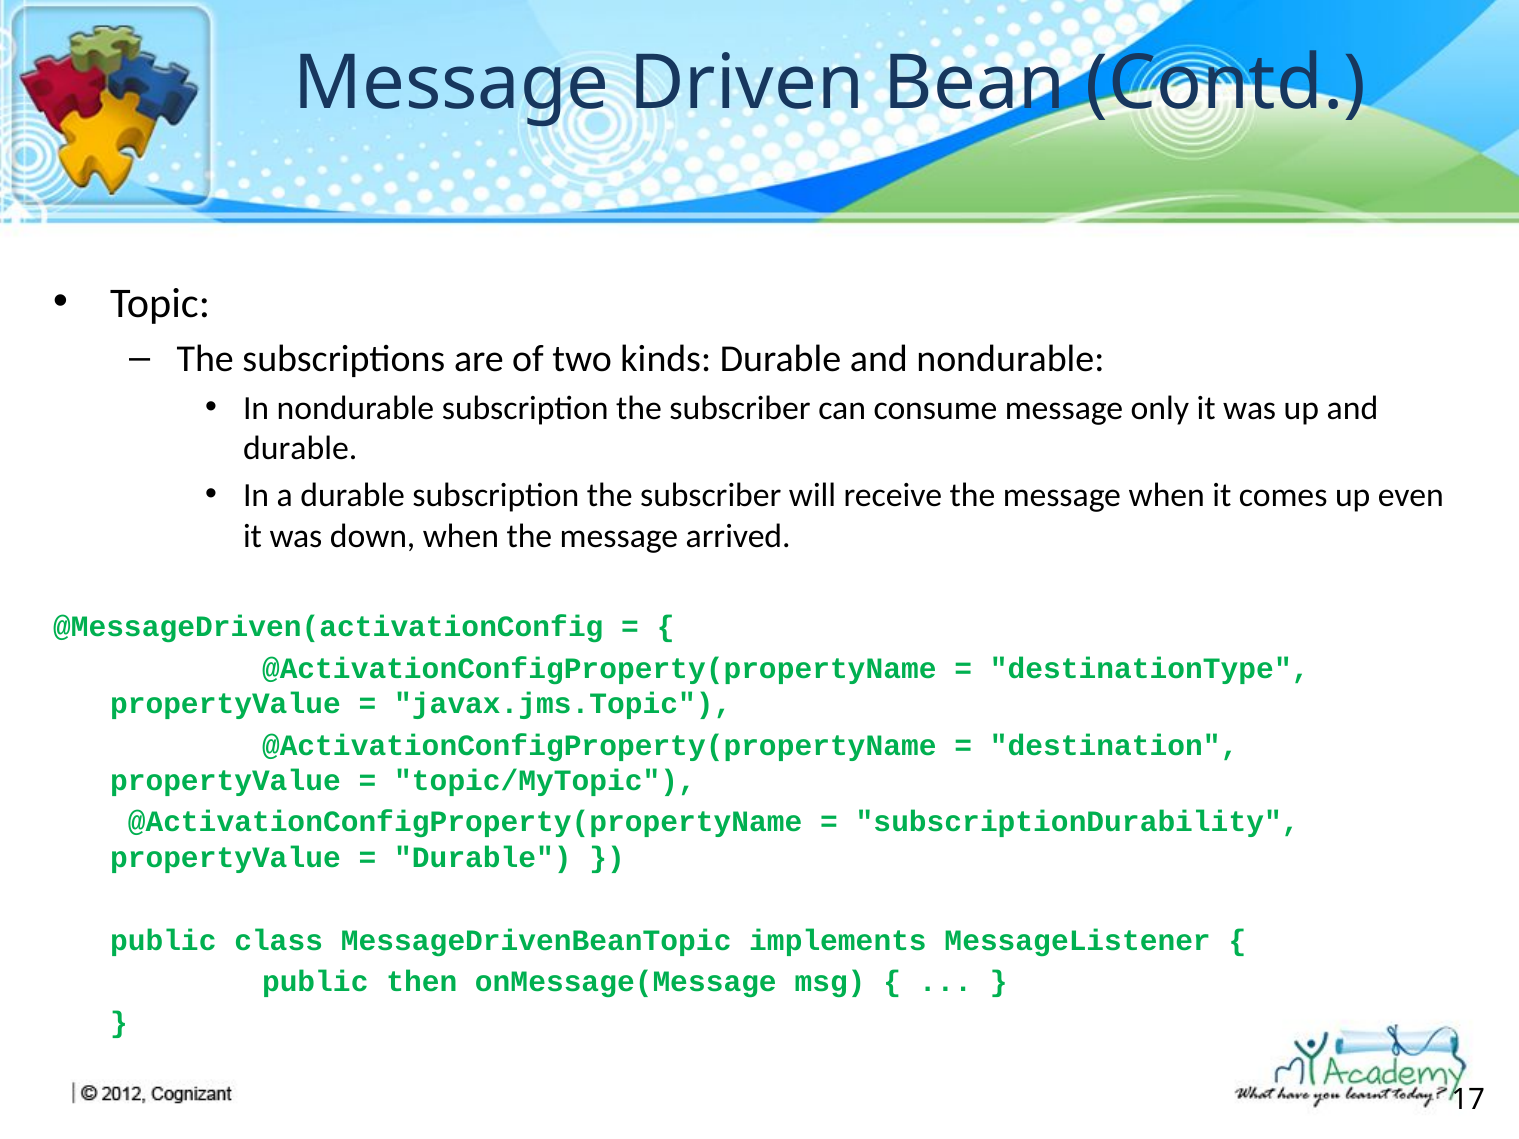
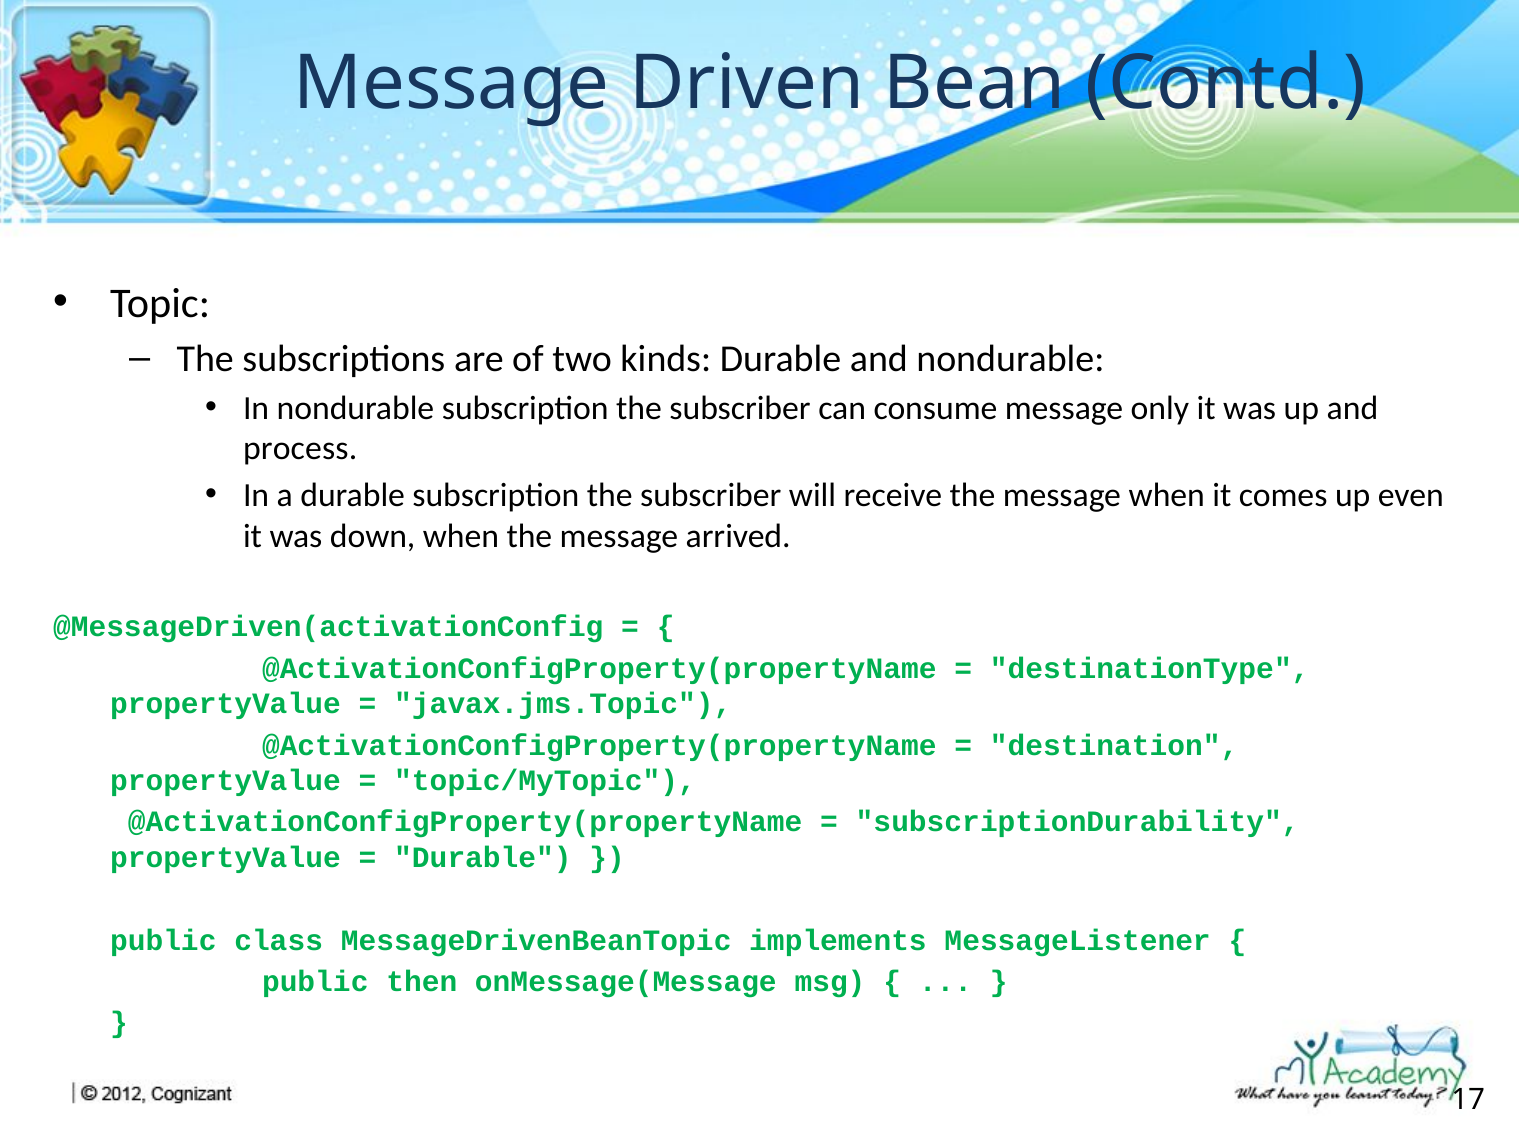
durable: durable -> process (300, 449)
